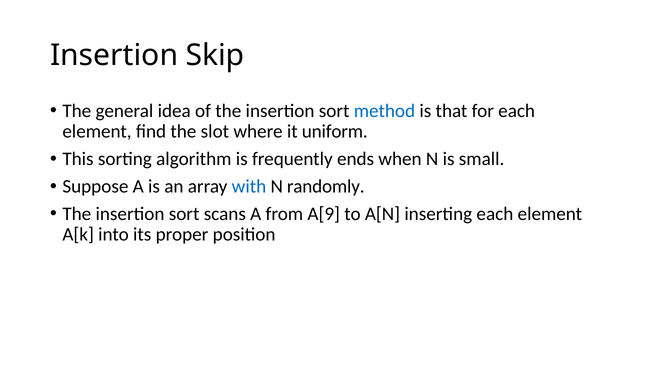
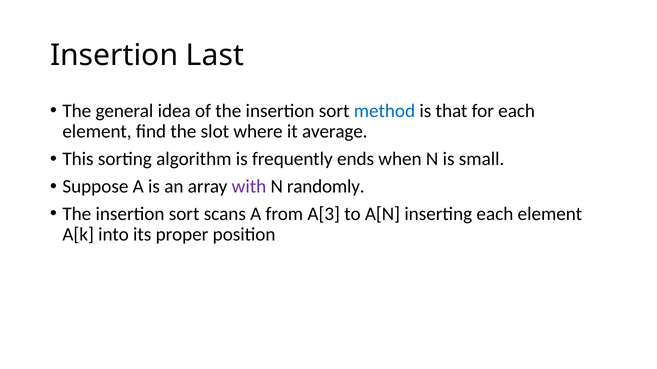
Skip: Skip -> Last (215, 55)
uniform: uniform -> average (335, 132)
with colour: blue -> purple (249, 187)
A[9: A[9 -> A[3 (324, 214)
